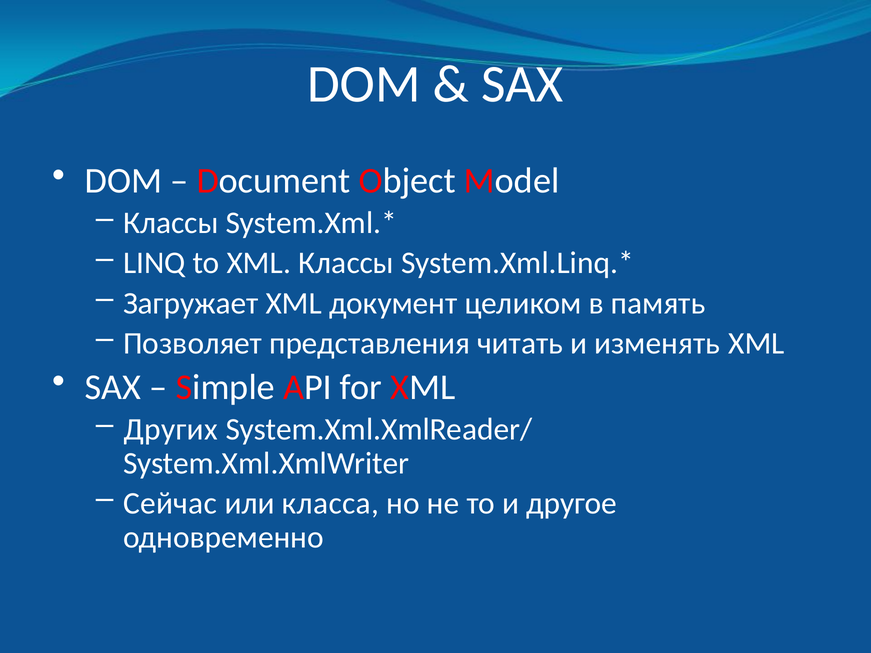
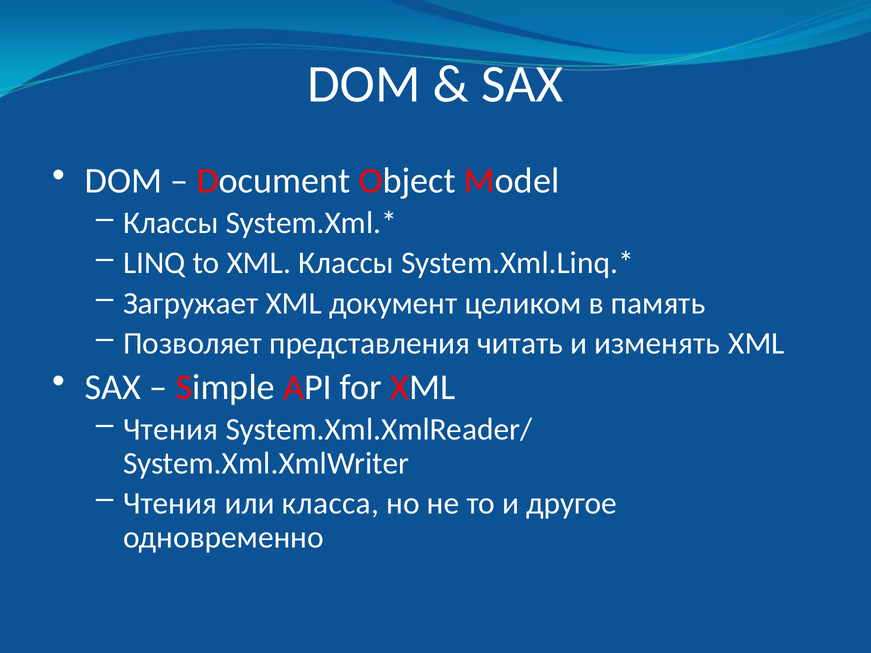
Других: Других -> Чтения (171, 430)
Сейчас: Сейчас -> Чтения (170, 504)
